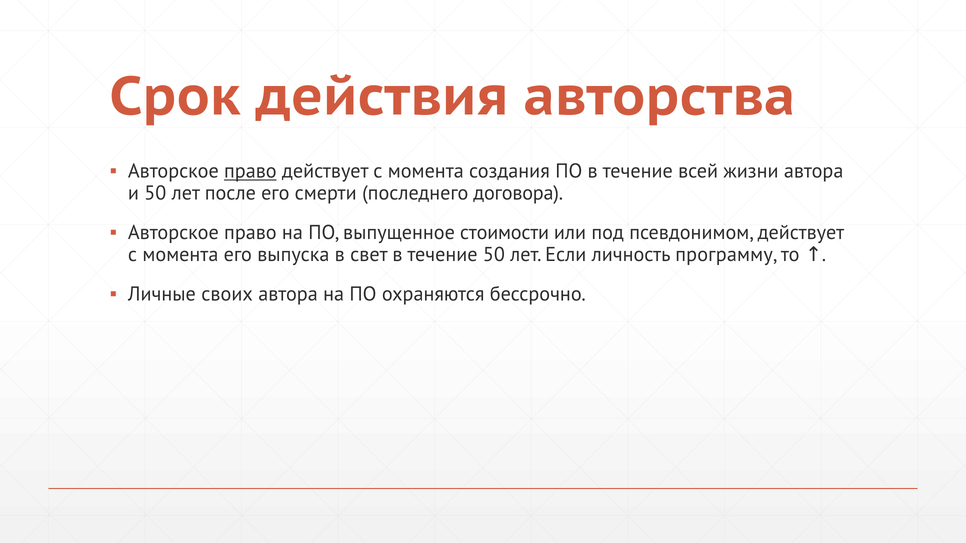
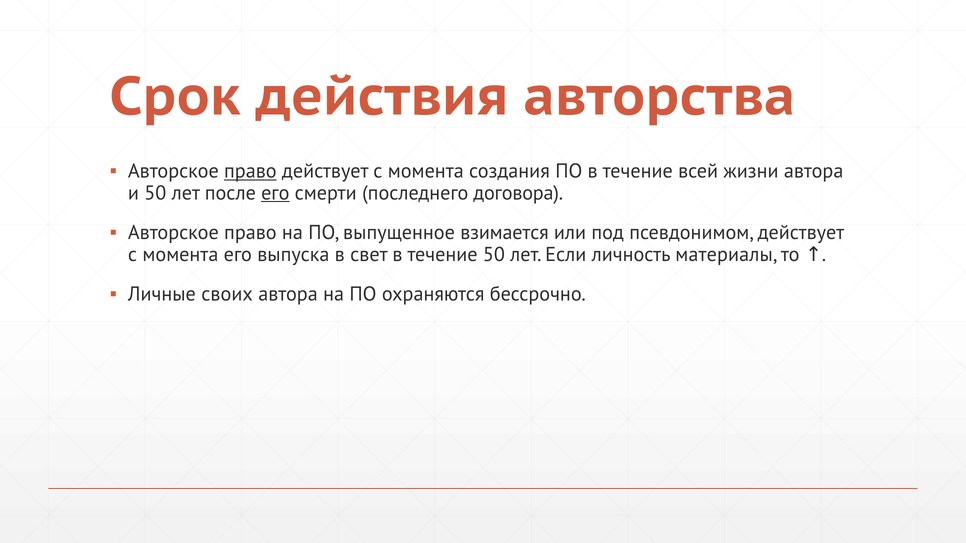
его underline: none -> present (275, 193)
стоимости: стоимости -> взимается (505, 233)
программу: программу -> материалы (726, 255)
